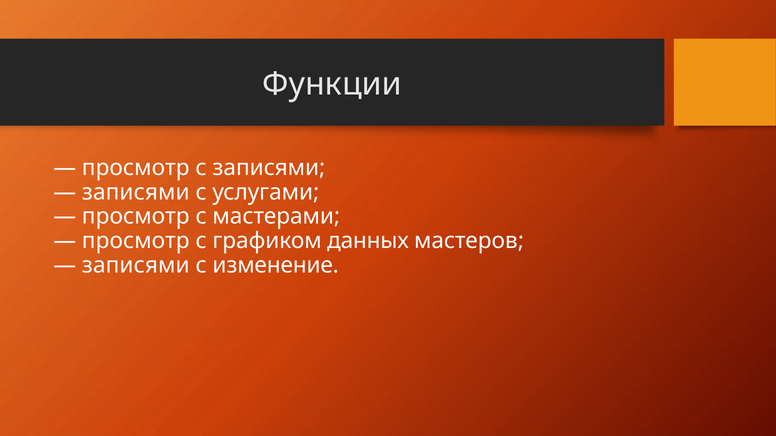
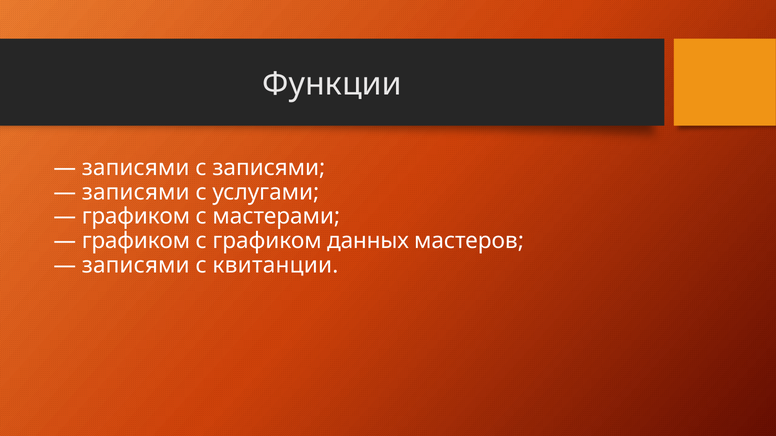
просмотр: просмотр -> записями (136, 168)
просмотр: просмотр -> графиком (136, 217)
просмотр: просмотр -> графиком (136, 241)
изменение: изменение -> квитанции (275, 266)
